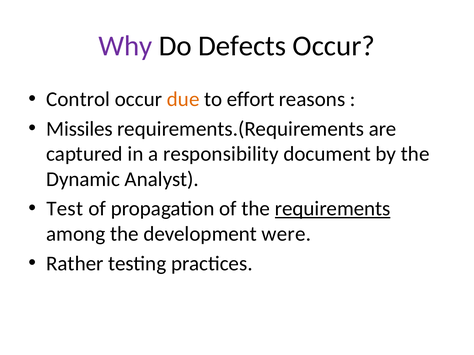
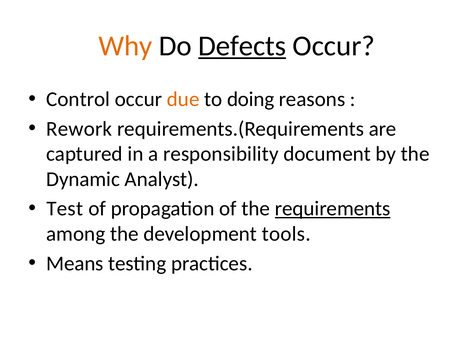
Why colour: purple -> orange (125, 46)
Defects underline: none -> present (242, 46)
effort: effort -> doing (251, 99)
Missiles: Missiles -> Rework (79, 129)
were: were -> tools (286, 234)
Rather: Rather -> Means (75, 264)
